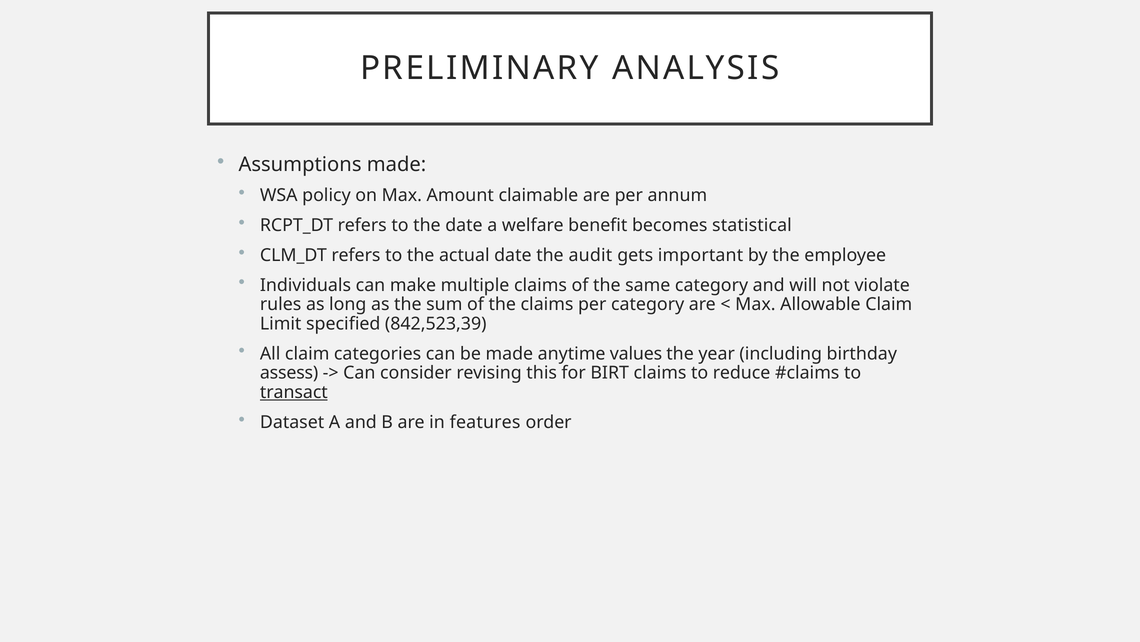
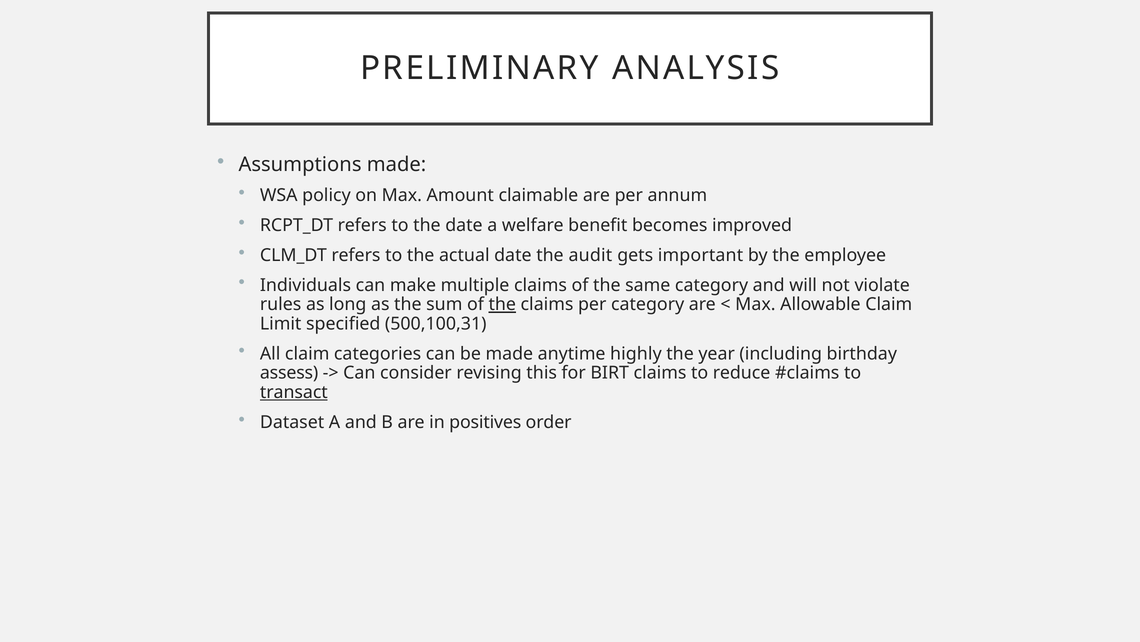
statistical: statistical -> improved (752, 225)
the underline: none -> present (502, 304)
842,523,39: 842,523,39 -> 500,100,31 (436, 323)
values: values -> highly (636, 353)
features: features -> positives (485, 422)
